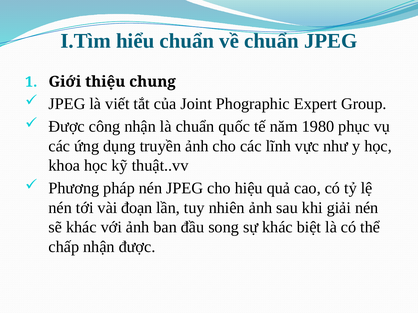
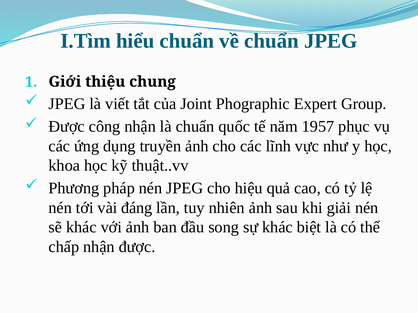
1980: 1980 -> 1957 (318, 127)
đoạn: đoạn -> đáng (137, 208)
